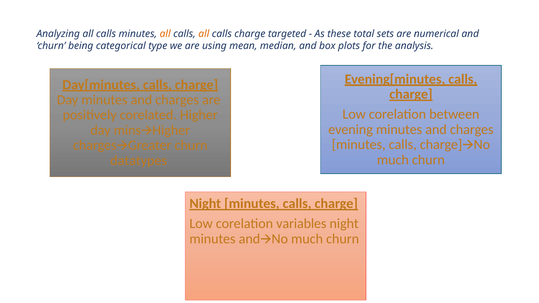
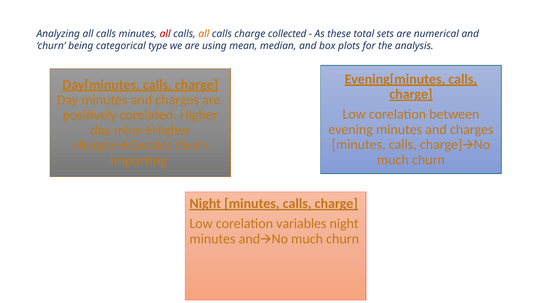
all colour: orange -> red (165, 34)
targeted: targeted -> collected (287, 34)
datatypes: datatypes -> importing (139, 161)
